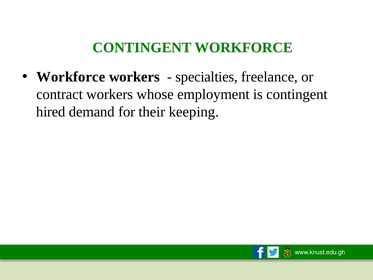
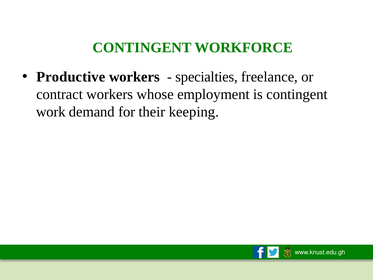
Workforce: Workforce -> Productive (71, 77)
hired: hired -> work (51, 112)
